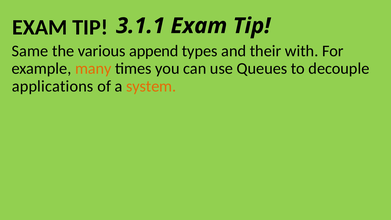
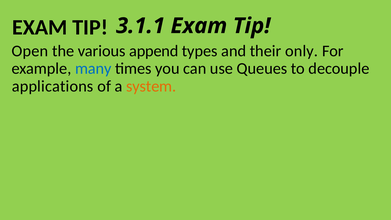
Same: Same -> Open (30, 51)
with: with -> only (302, 51)
many colour: orange -> blue (93, 69)
